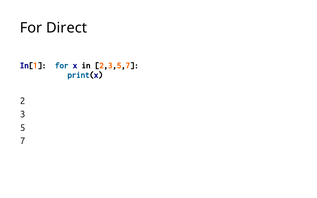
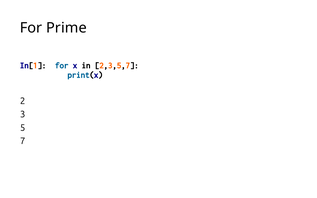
Direct: Direct -> Prime (66, 28)
